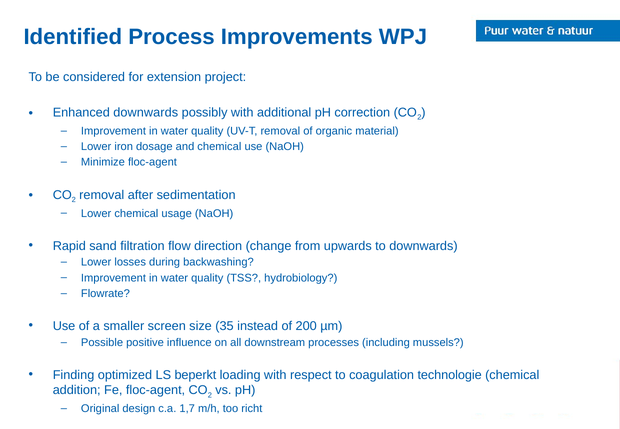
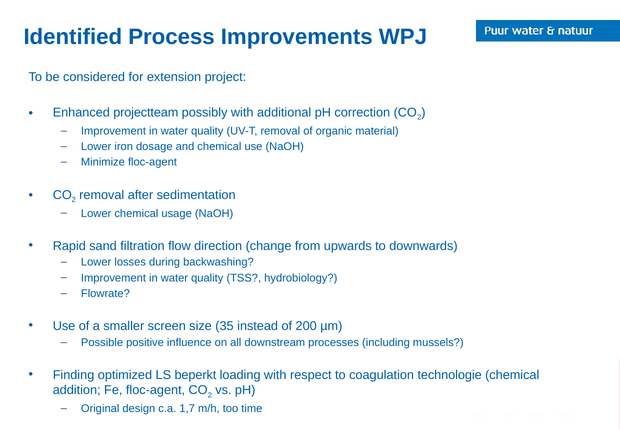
Enhanced downwards: downwards -> projectteam (146, 113)
richt: richt -> time (252, 409)
